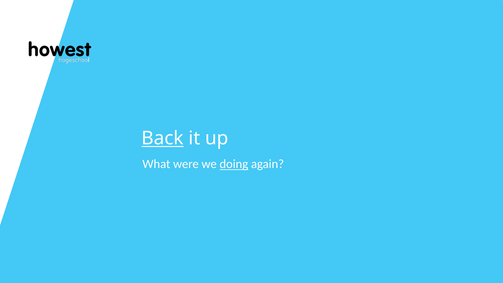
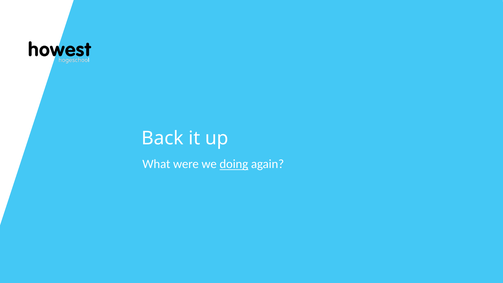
Back underline: present -> none (163, 138)
